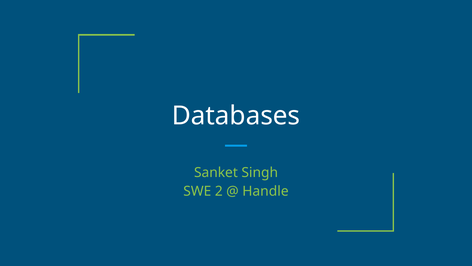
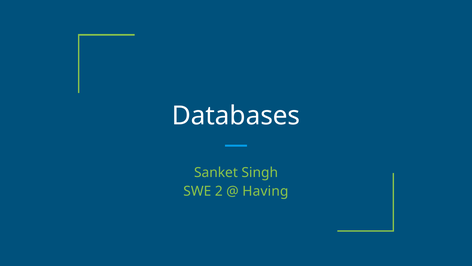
Handle: Handle -> Having (265, 191)
